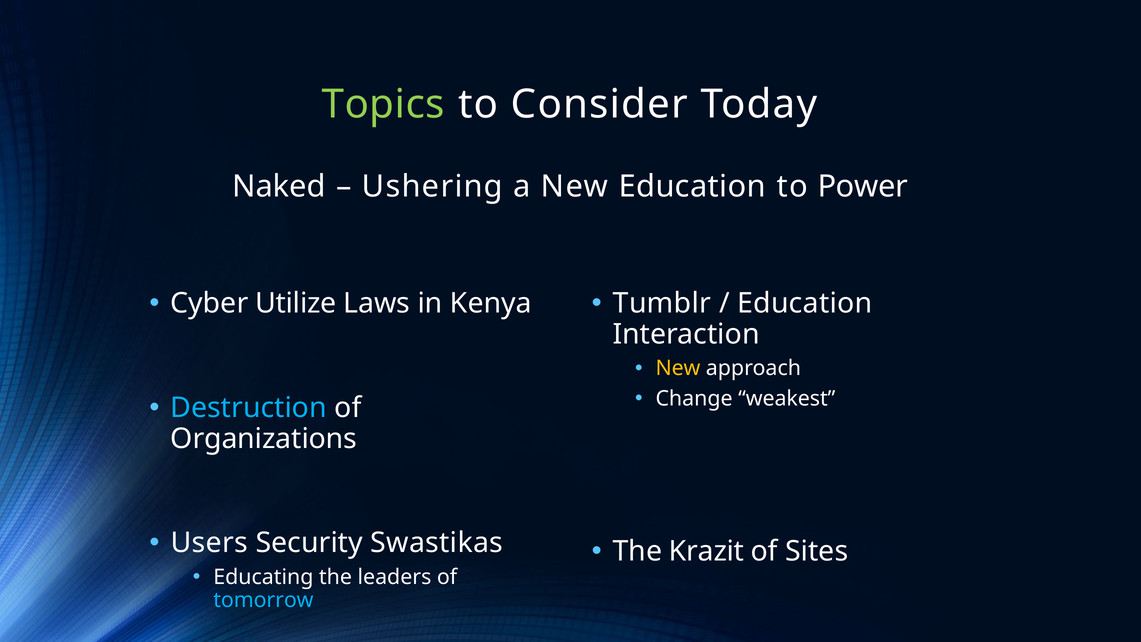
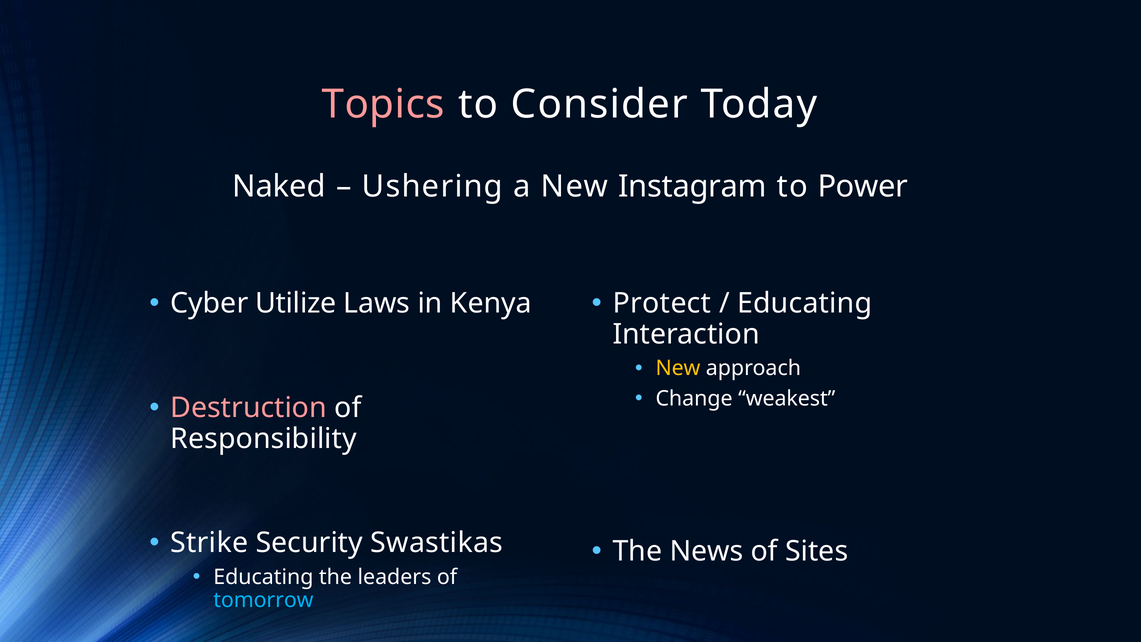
Topics colour: light green -> pink (383, 104)
New Education: Education -> Instagram (692, 186)
Tumblr: Tumblr -> Protect (662, 303)
Education: Education -> Educating (805, 303)
Destruction colour: light blue -> pink (249, 408)
Organizations: Organizations -> Responsibility (264, 439)
Users: Users -> Strike (209, 543)
Krazit: Krazit -> News (706, 551)
